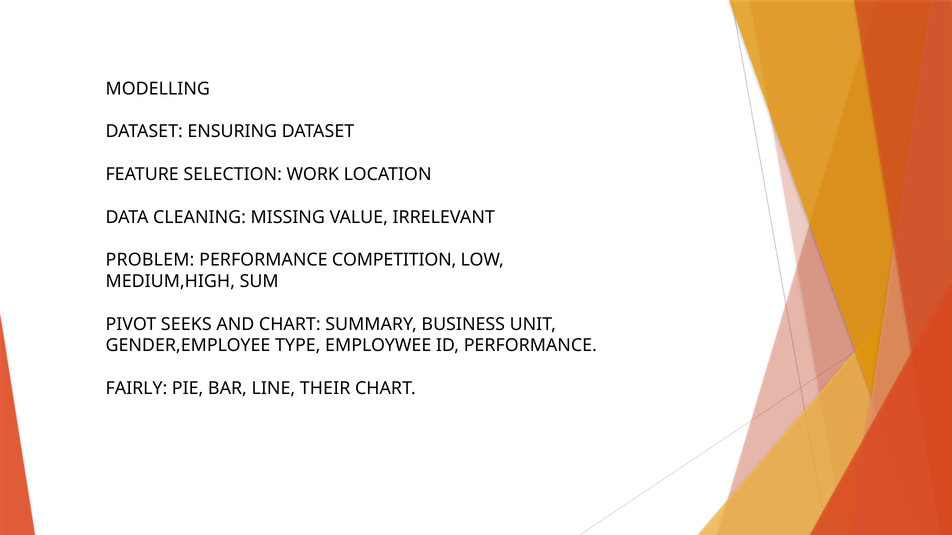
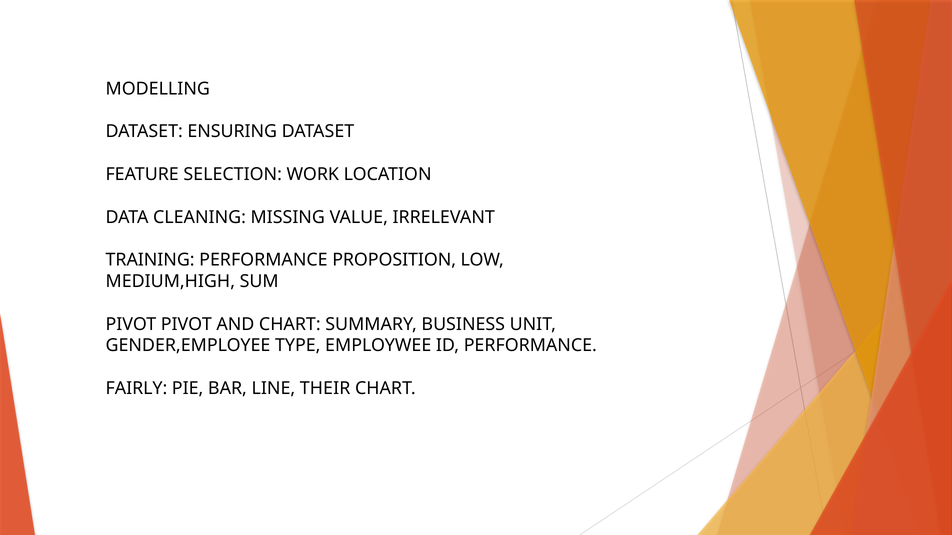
PROBLEM: PROBLEM -> TRAINING (150, 260)
COMPETITION: COMPETITION -> PROPOSITION (394, 260)
PIVOT SEEKS: SEEKS -> PIVOT (186, 324)
